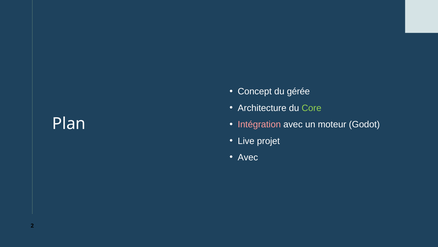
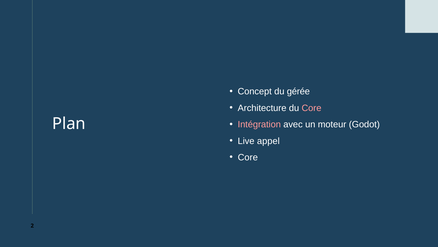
Core colour: light green -> pink (312, 108)
projet: projet -> appel (268, 141)
Avec: Avec -> Core (248, 157)
